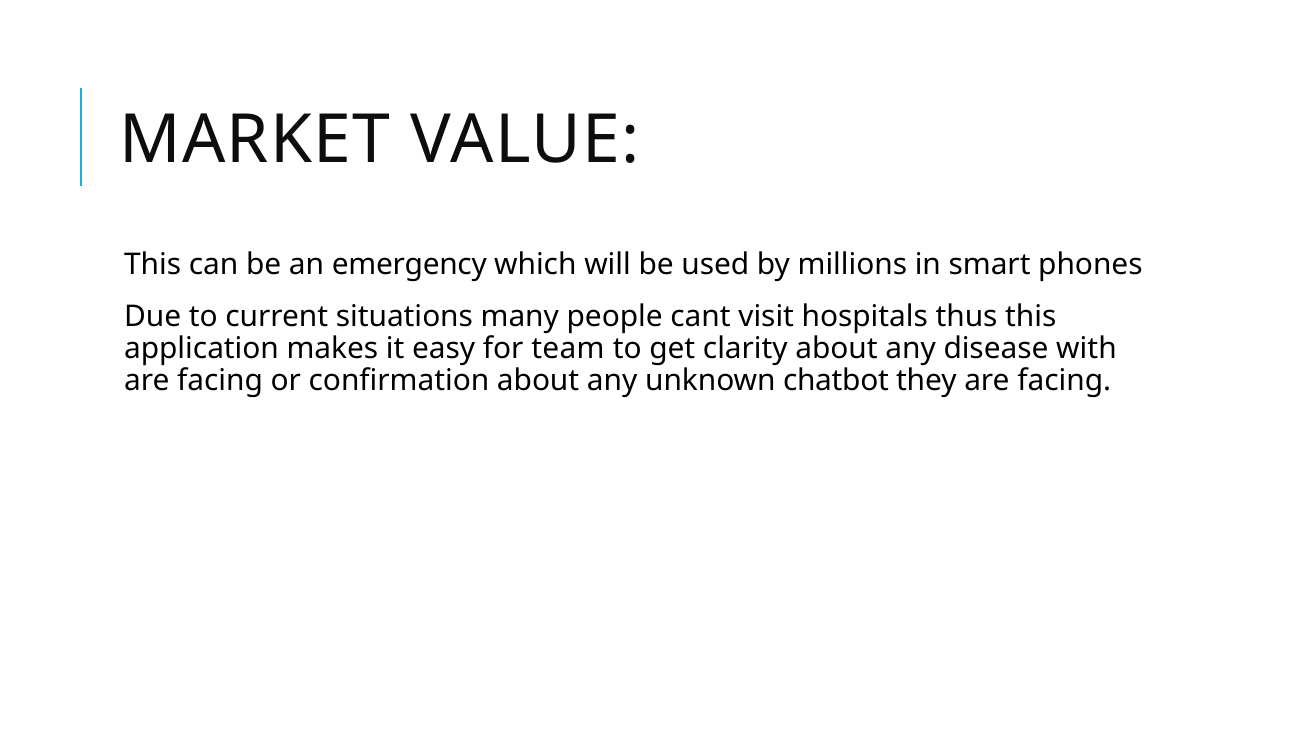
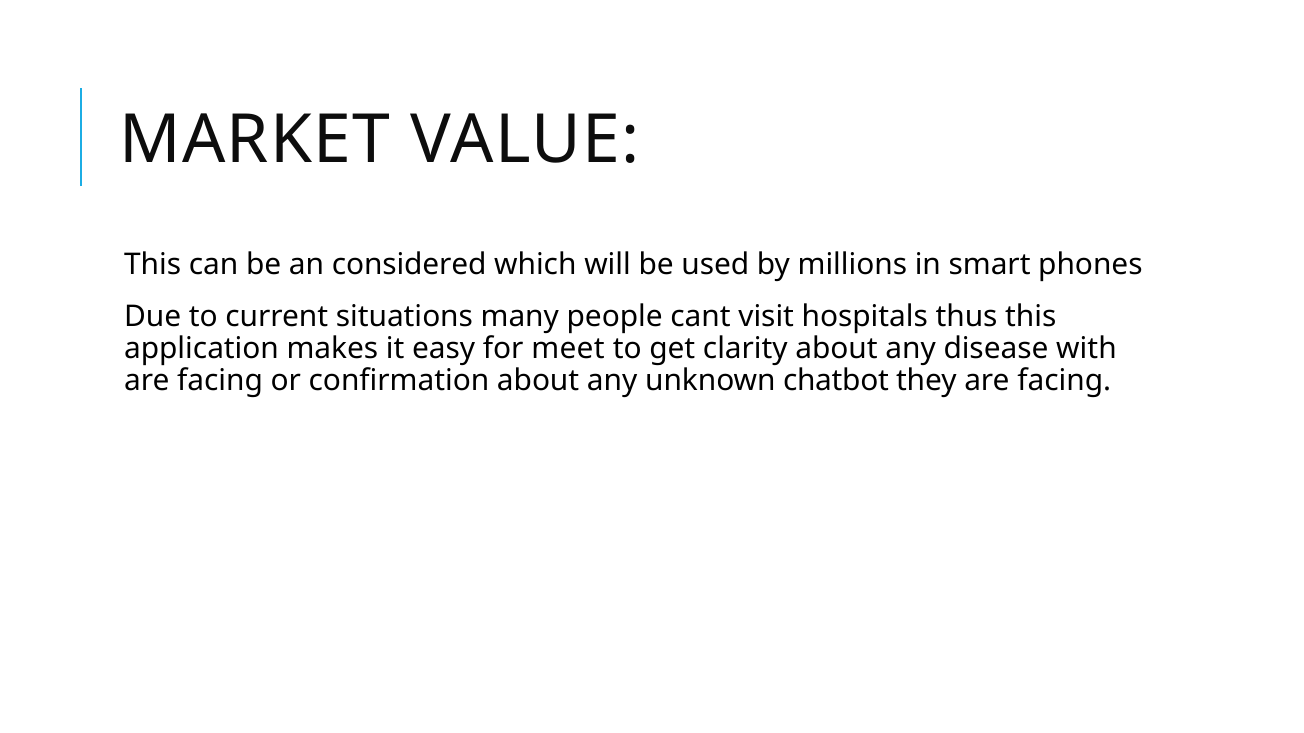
emergency: emergency -> considered (409, 265)
team: team -> meet (568, 349)
